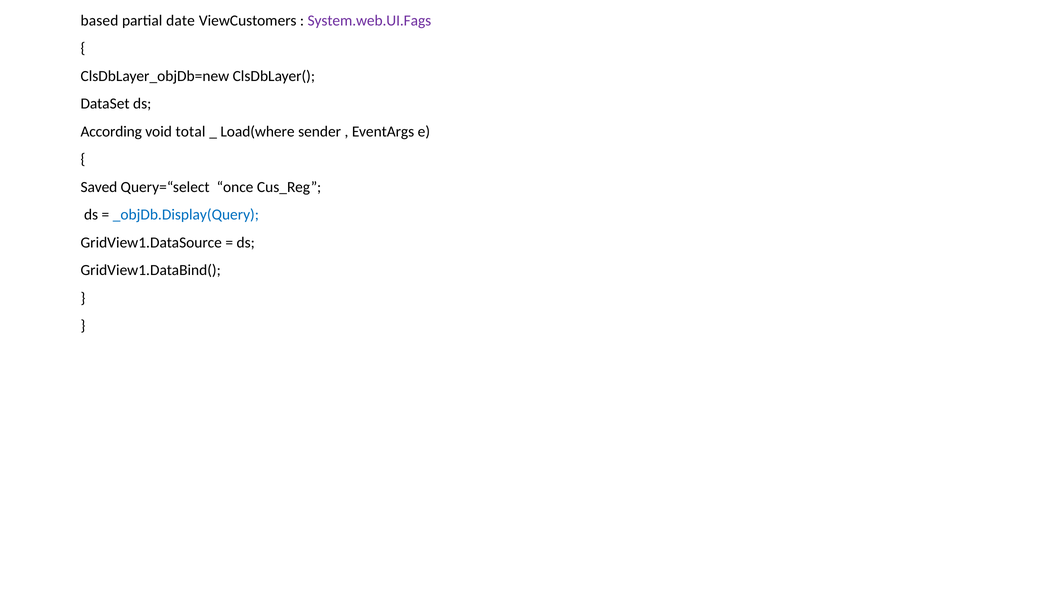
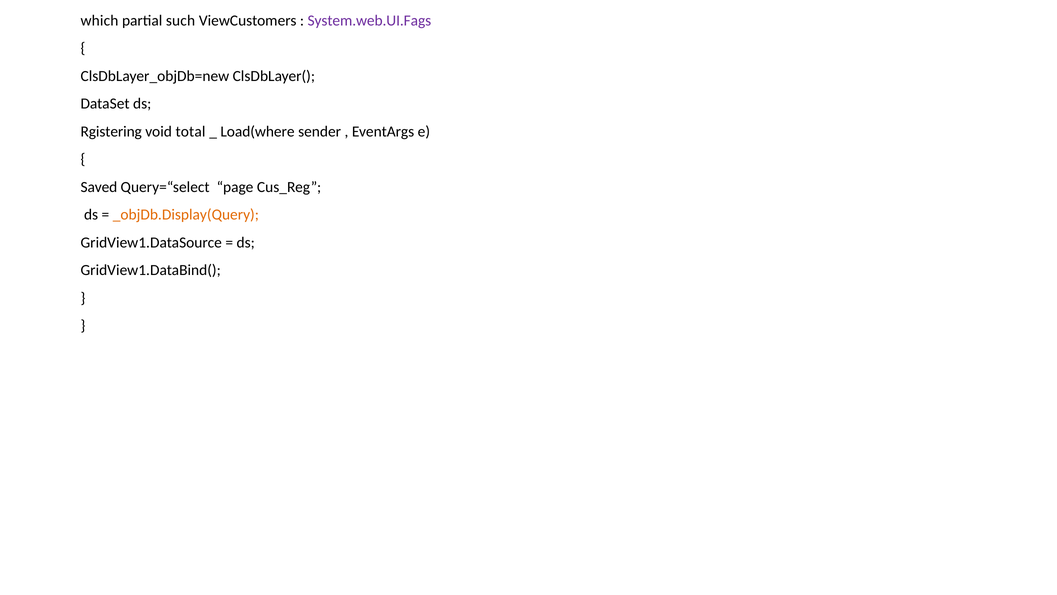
based: based -> which (99, 21)
date: date -> such (181, 21)
According: According -> Rgistering (111, 131)
once: once -> page (235, 187)
_objDb.Display(Query colour: blue -> orange (186, 215)
